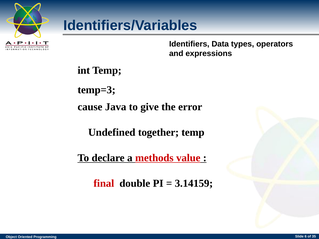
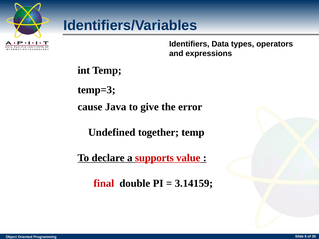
methods: methods -> supports (154, 158)
